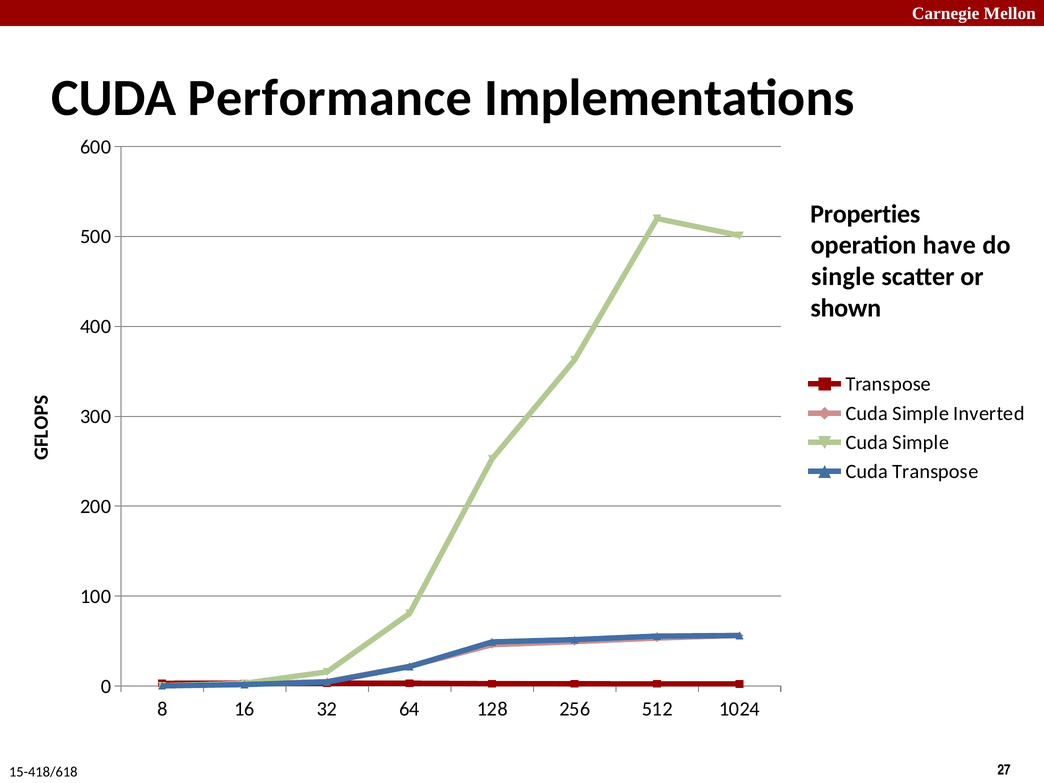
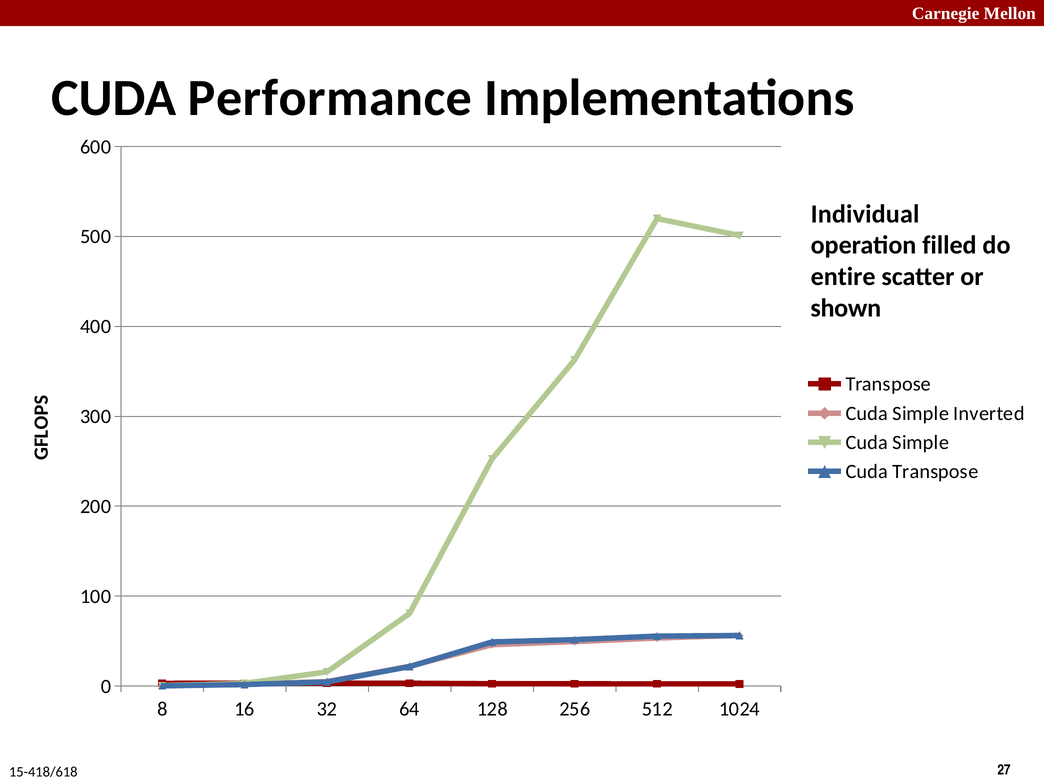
Properties: Properties -> Individual (865, 214)
have: have -> filled (949, 245)
single: single -> entire (843, 277)
